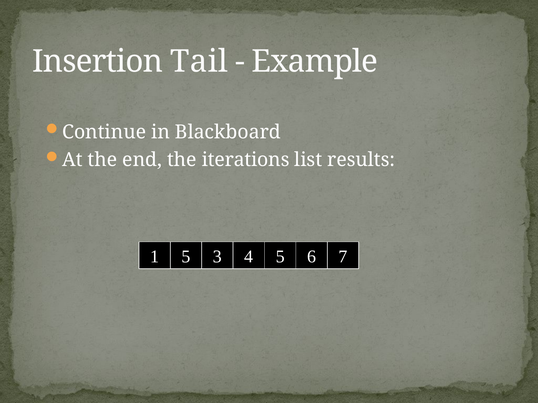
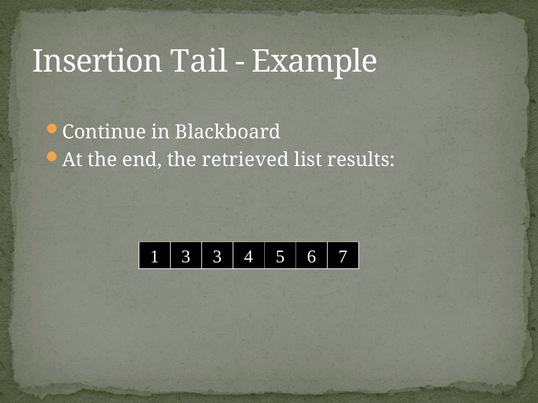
iterations: iterations -> retrieved (245, 160)
1 5: 5 -> 3 (186, 257)
